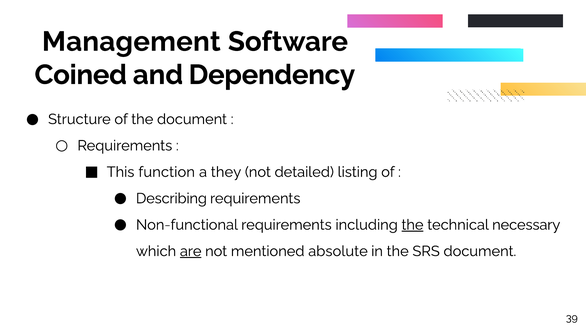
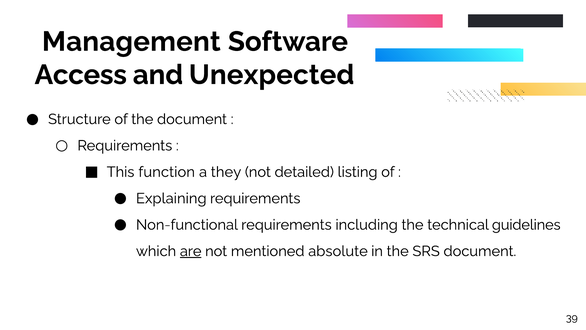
Coined: Coined -> Access (81, 75)
Dependency: Dependency -> Unexpected (272, 75)
Describing: Describing -> Explaining (171, 198)
the underline: present -> none (413, 225)
necessary: necessary -> guidelines (526, 225)
